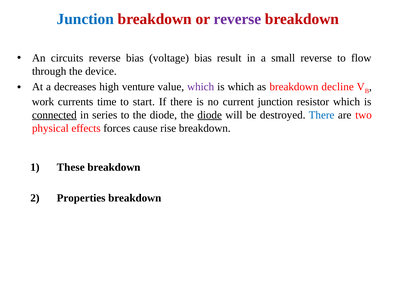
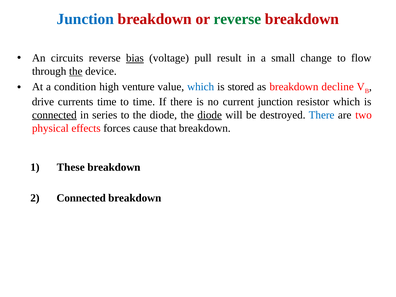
reverse colour: purple -> green (237, 19)
bias underline: none -> present (135, 58)
voltage bias: bias -> pull (203, 58)
small reverse: reverse -> change (316, 58)
the underline: none -> present (76, 71)
decreases: decreases -> condition (75, 87)
which colour: purple -> blue (201, 87)
is which: which -> stored (241, 87)
work: work -> drive (43, 102)
to start: start -> time (144, 102)
rise: rise -> that (168, 128)
Properties: Properties -> Connected (81, 198)
